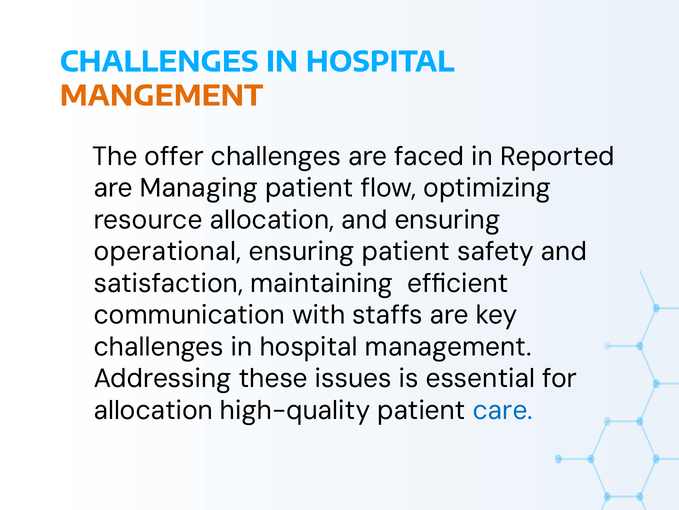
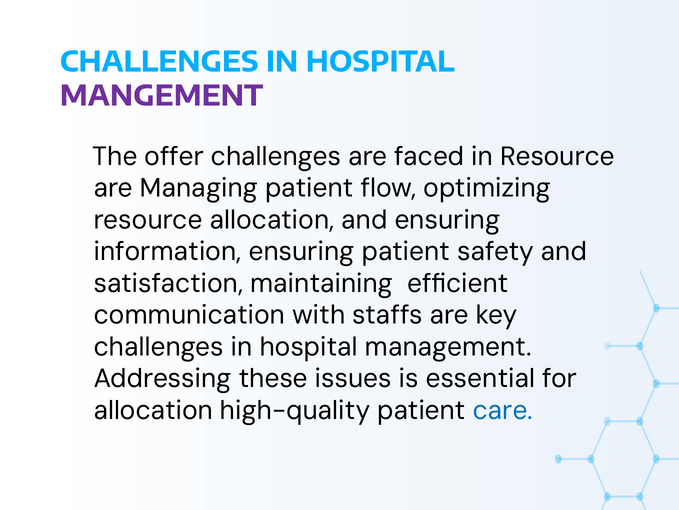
MANGEMENT colour: orange -> purple (161, 96)
in Reported: Reported -> Resource (557, 156)
operational: operational -> information (168, 251)
